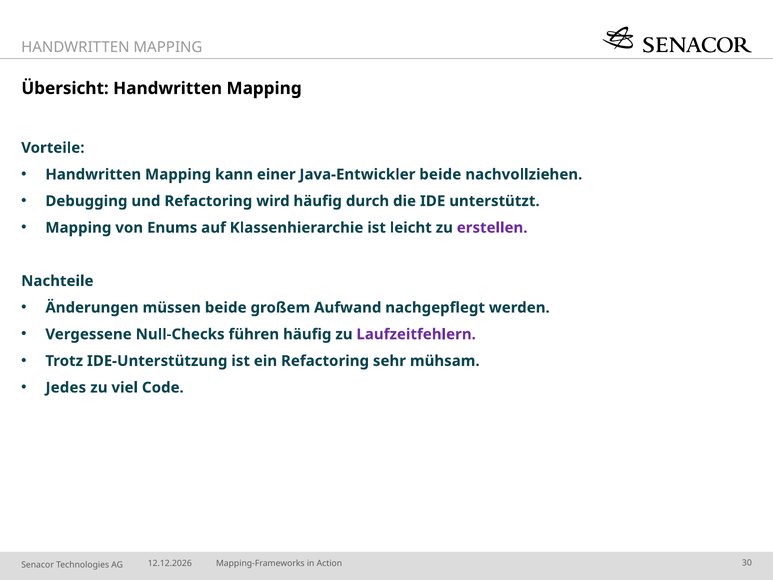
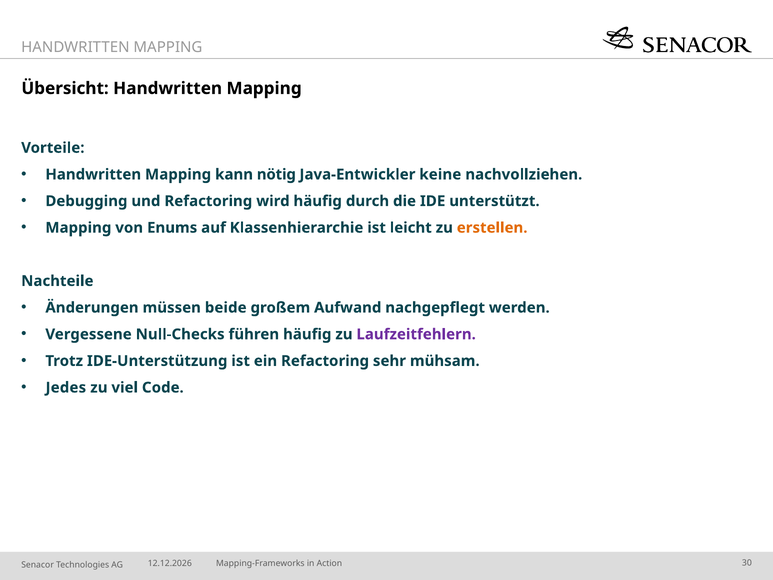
einer: einer -> nötig (276, 174)
Java-Entwickler beide: beide -> keine (440, 174)
erstellen colour: purple -> orange (492, 228)
